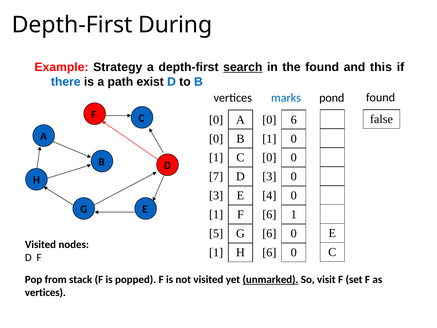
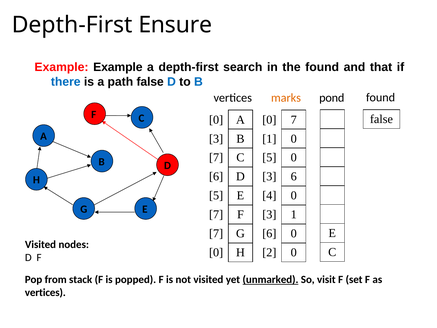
During: During -> Ensure (175, 25)
Example Strategy: Strategy -> Example (118, 67)
search underline: present -> none (243, 67)
this: this -> that (381, 67)
path exist: exist -> false (150, 82)
marks colour: blue -> orange (286, 98)
6: 6 -> 7 (294, 120)
0: 0 -> 3 (216, 139)
1: 1 -> 7 (216, 158)
0: 0 -> 5 (269, 158)
7: 7 -> 6 (216, 176)
3 0: 0 -> 6 (294, 176)
3: 3 -> 5 (216, 195)
1: 1 -> 7 (216, 214)
6: 6 -> 3 (269, 214)
5: 5 -> 7 (216, 233)
1: 1 -> 0 (216, 252)
6: 6 -> 2 (269, 252)
